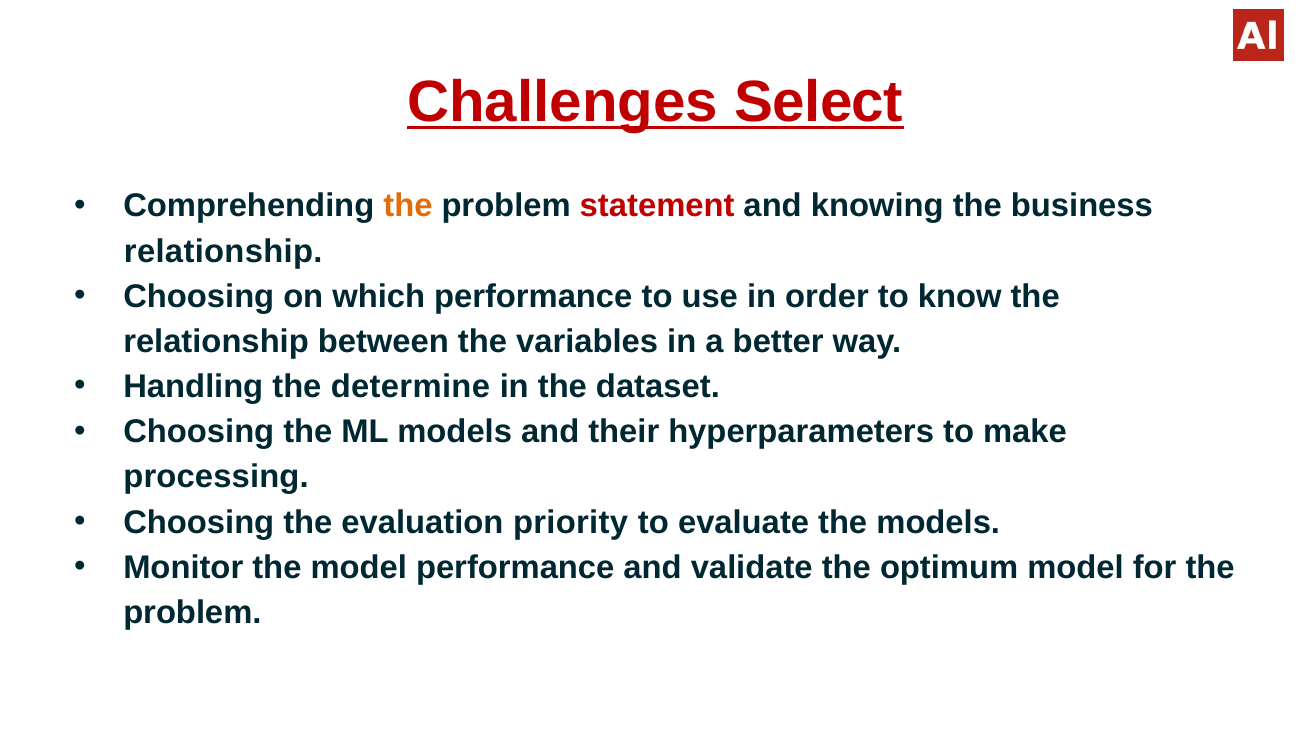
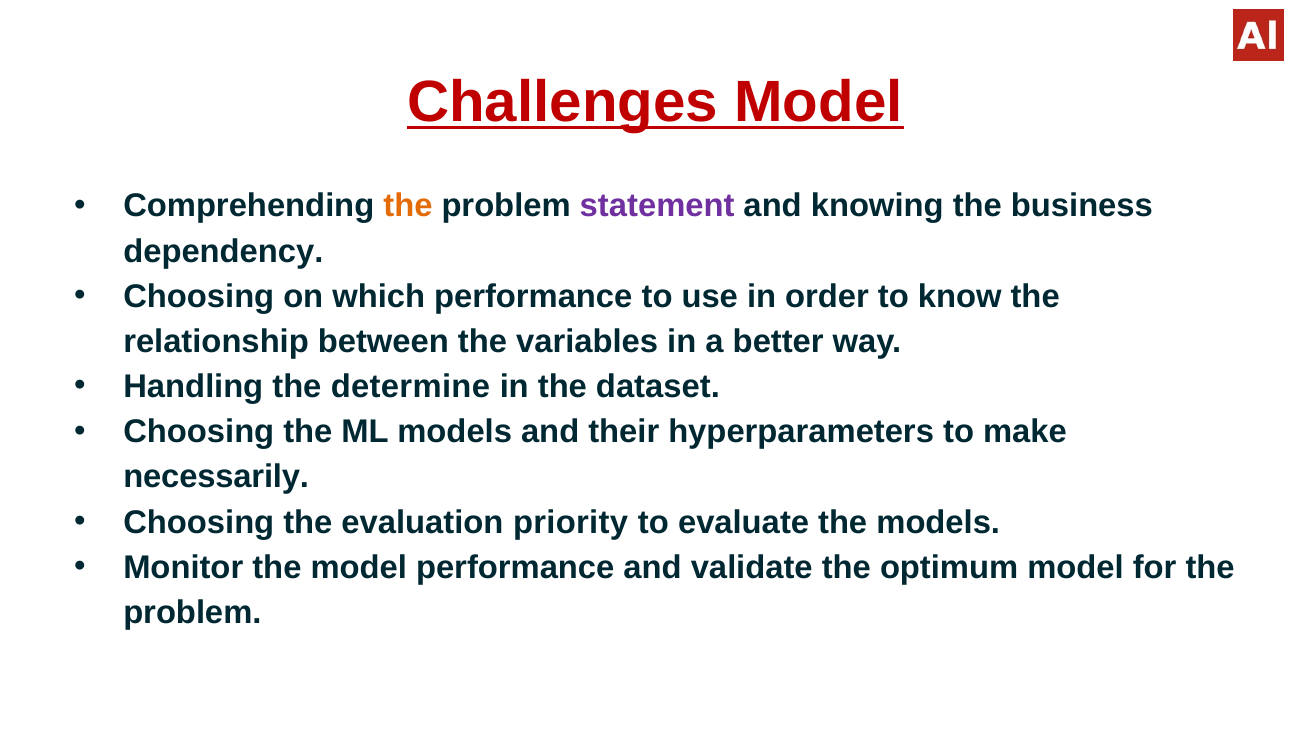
Challenges Select: Select -> Model (819, 102)
statement colour: red -> purple (657, 206)
relationship: relationship -> dependency (223, 251)
processing: processing -> necessarily (216, 477)
